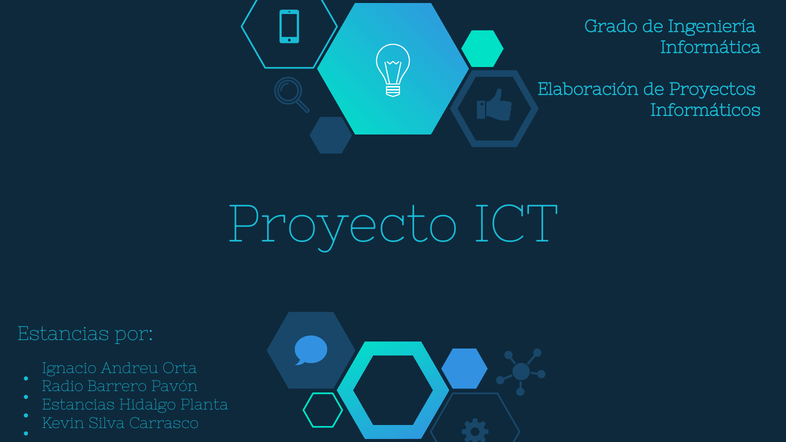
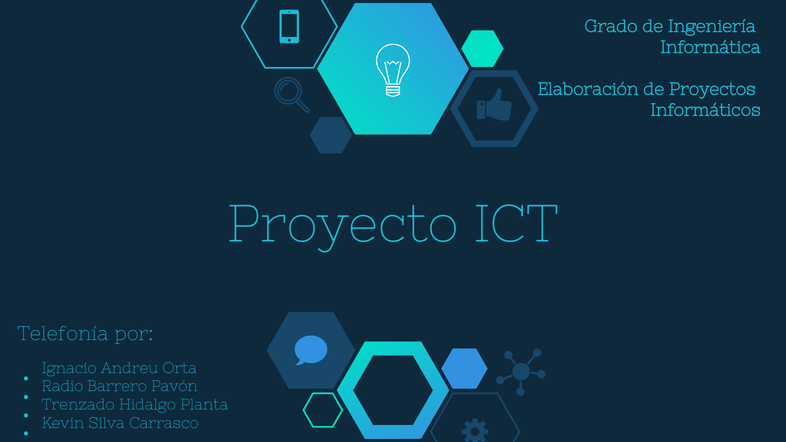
Estancias: Estancias -> Telefonía (63, 334)
Estancias: Estancias -> Trenzado (78, 405)
